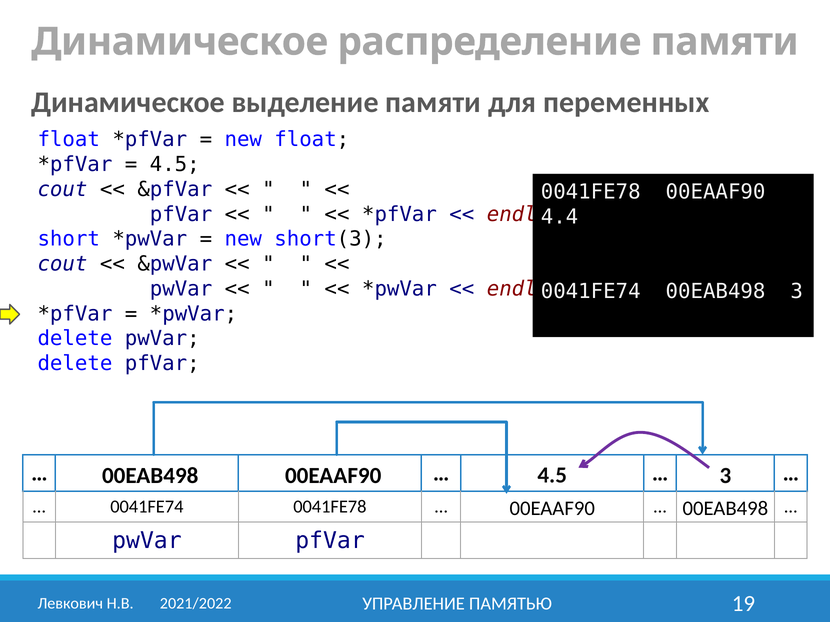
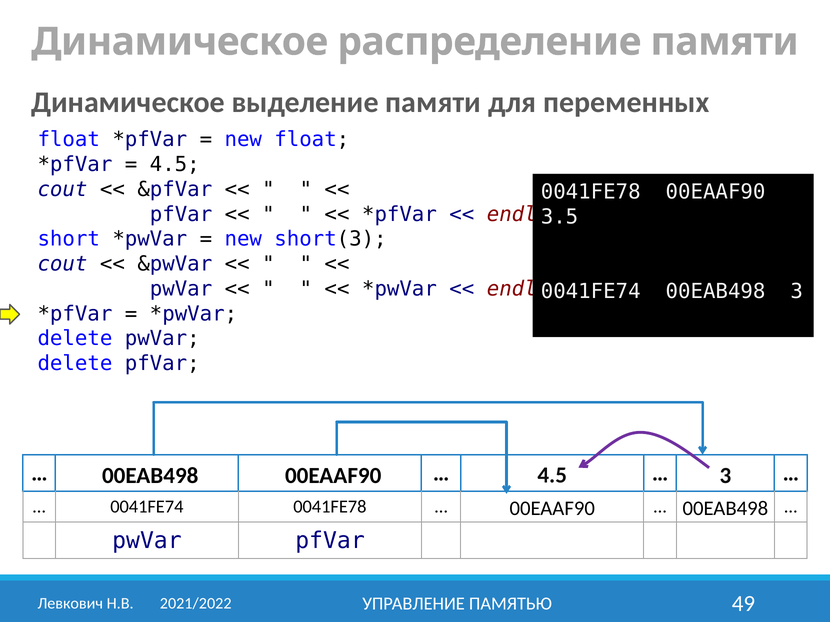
4.4: 4.4 -> 3.5 (560, 217)
19: 19 -> 49 (743, 604)
